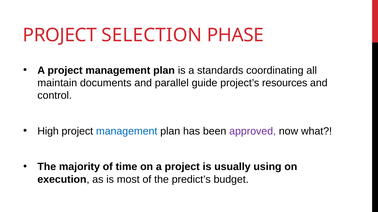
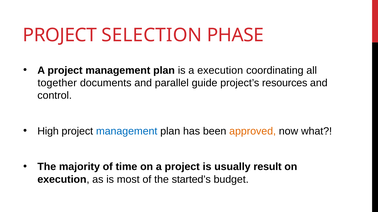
a standards: standards -> execution (220, 71)
maintain: maintain -> together (57, 83)
approved colour: purple -> orange (253, 132)
using: using -> result (268, 167)
predict’s: predict’s -> started’s (191, 180)
